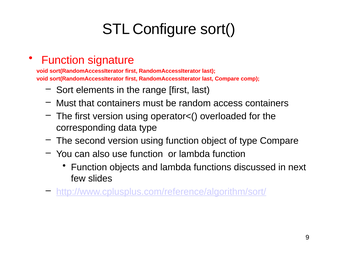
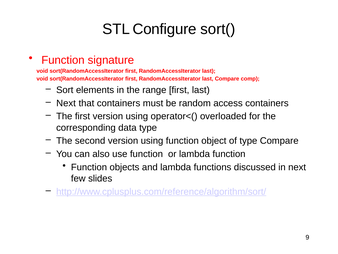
Must: Must -> Next (66, 103)
